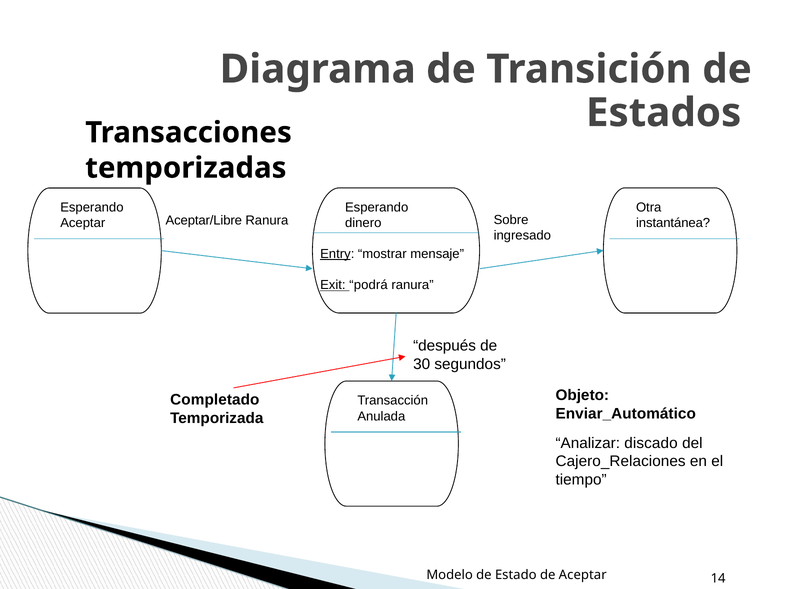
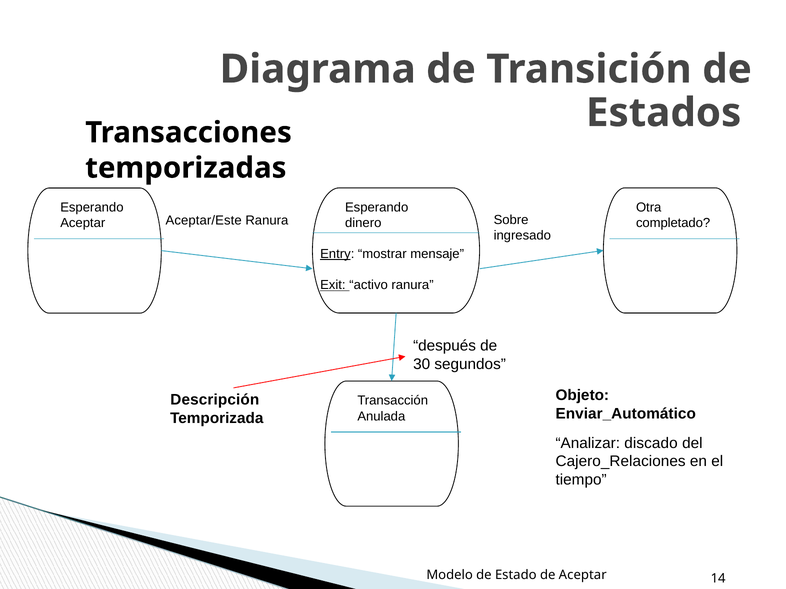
Aceptar/Libre: Aceptar/Libre -> Aceptar/Este (204, 221)
instantánea: instantánea -> completado (673, 223)
podrá: podrá -> activo (369, 285)
Completado: Completado -> Descripción (215, 400)
